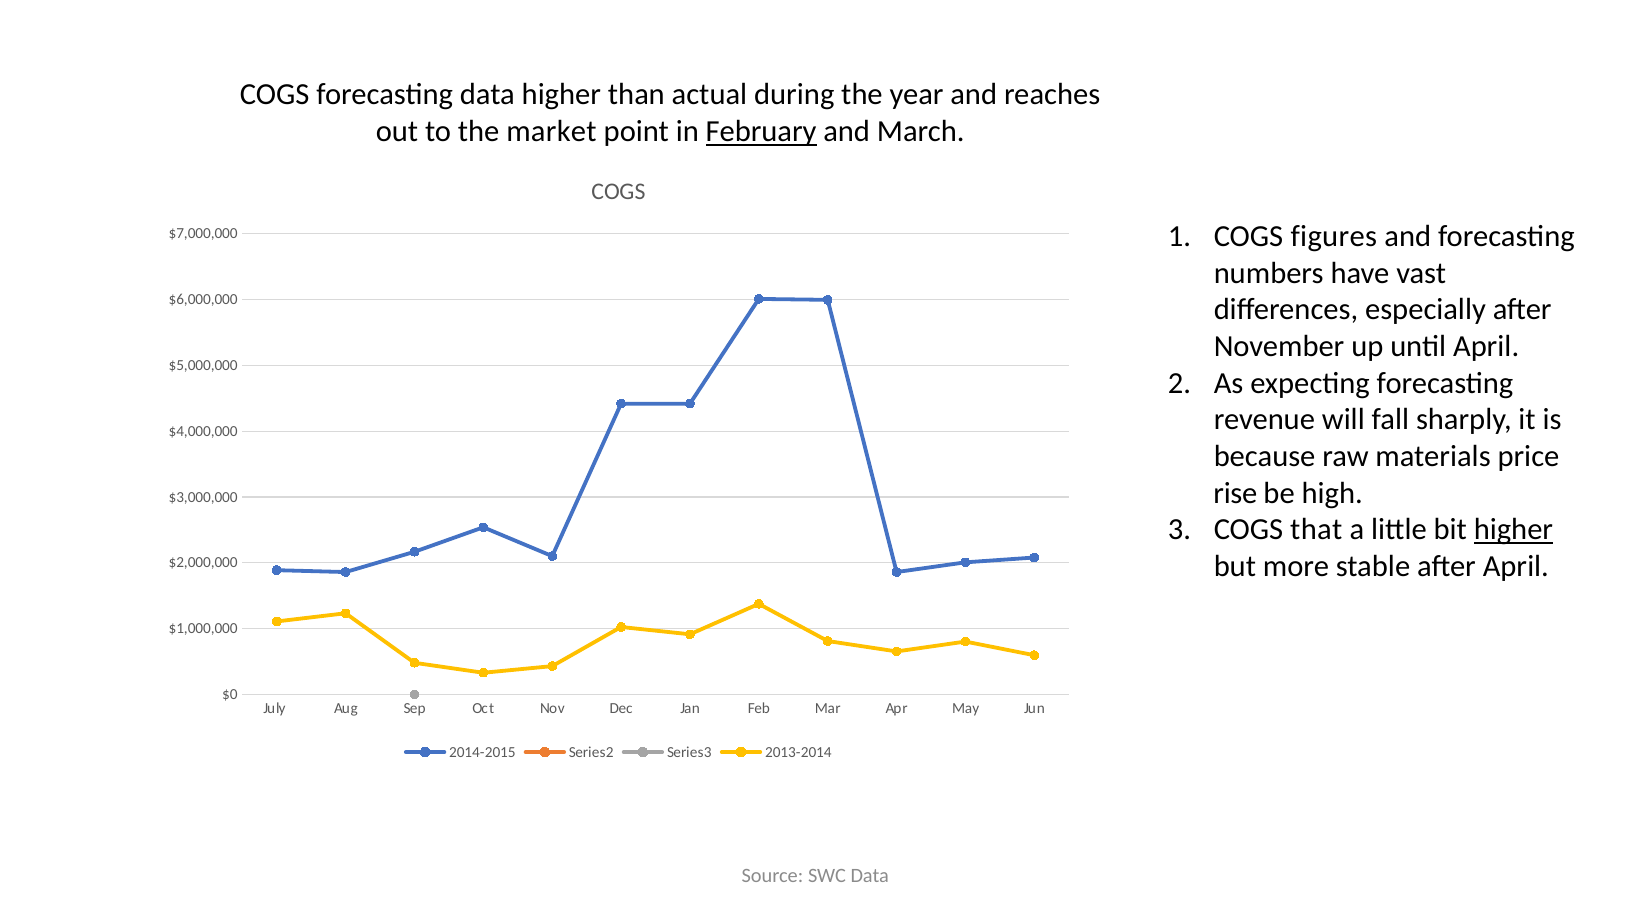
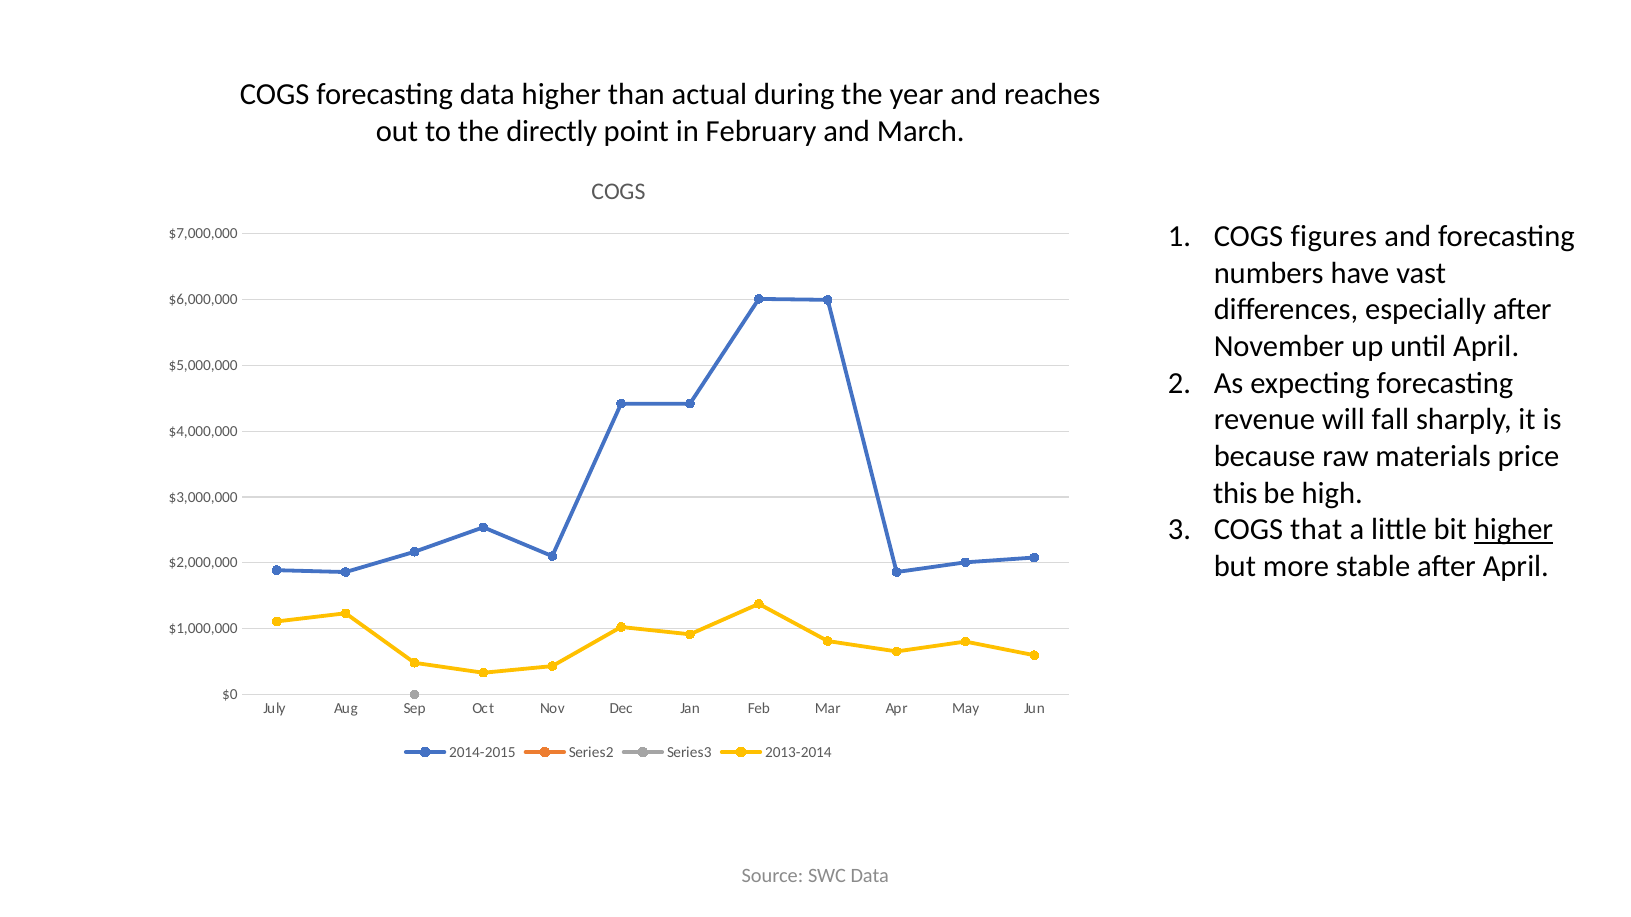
market: market -> directly (552, 132)
February underline: present -> none (761, 132)
rise: rise -> this (1235, 493)
